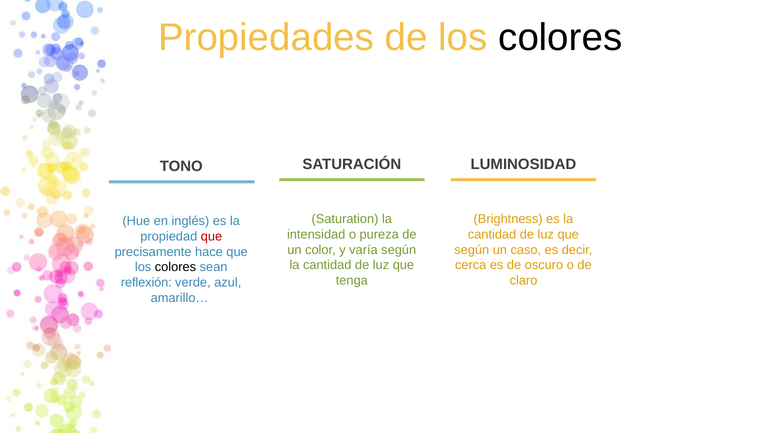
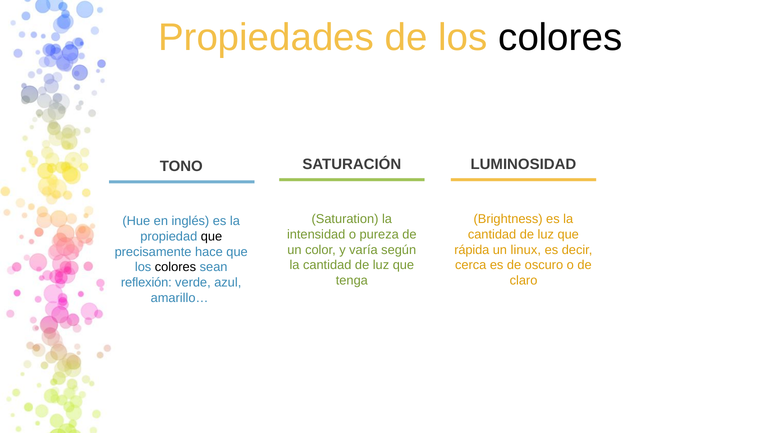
que colour: red -> black (211, 237)
según: según -> rápida (472, 250)
caso: caso -> linux (526, 250)
